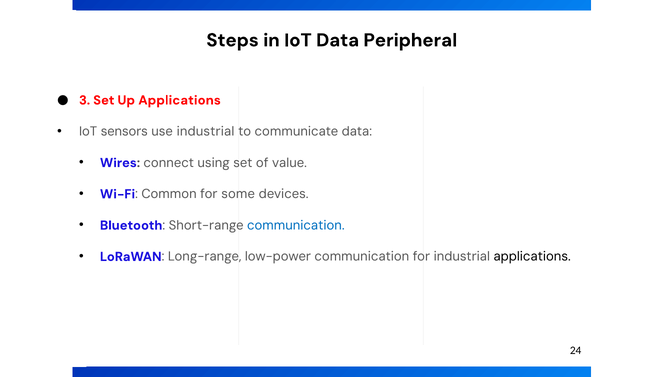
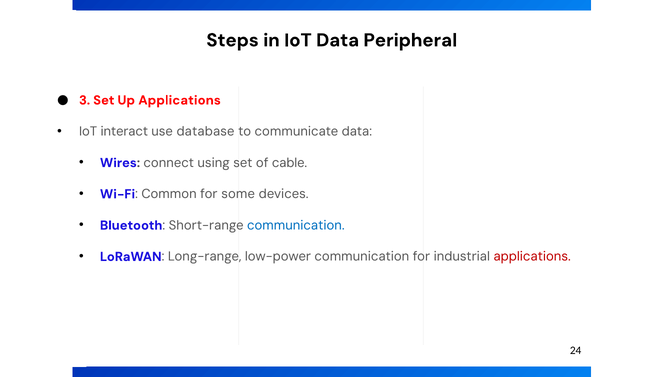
sensors: sensors -> interact (124, 131)
use industrial: industrial -> database (205, 131)
value: value -> cable (290, 163)
applications colour: black -> red (532, 257)
